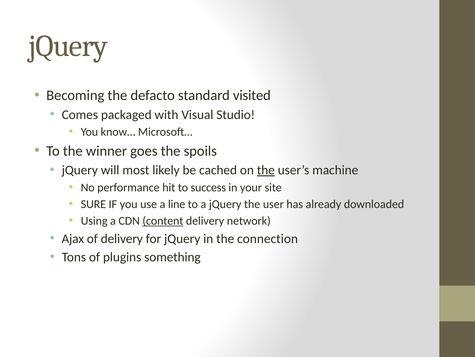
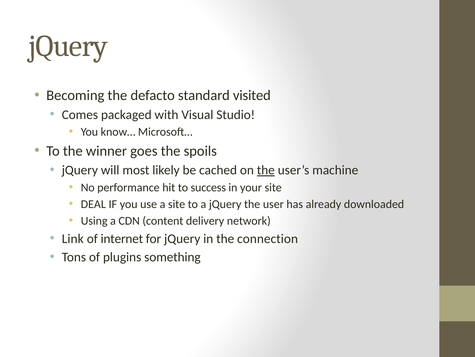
SURE: SURE -> DEAL (93, 204)
a line: line -> site (177, 204)
content underline: present -> none (163, 220)
Ajax: Ajax -> Link (73, 238)
of delivery: delivery -> internet (122, 238)
